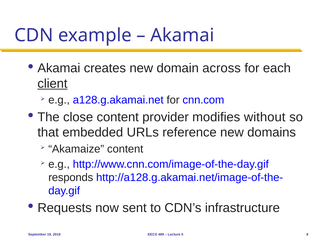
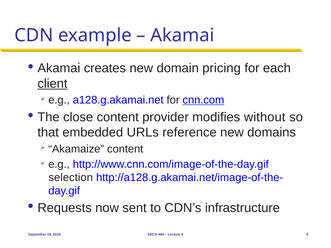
across: across -> pricing (222, 68)
cnn.com underline: none -> present (203, 100)
responds: responds -> selection (71, 178)
